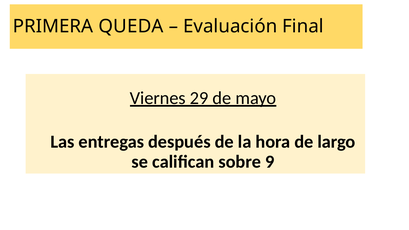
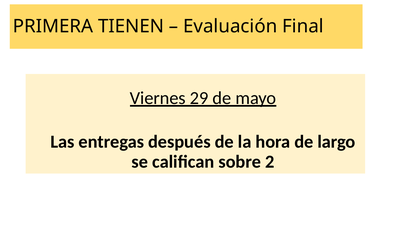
QUEDA: QUEDA -> TIENEN (131, 26)
9: 9 -> 2 (270, 162)
